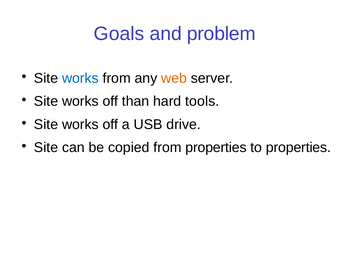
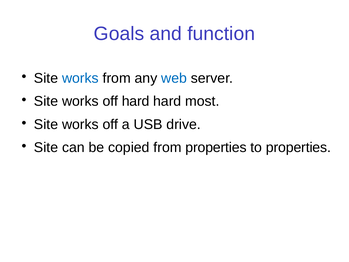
problem: problem -> function (221, 34)
web colour: orange -> blue (174, 78)
off than: than -> hard (136, 101)
tools: tools -> most (202, 101)
